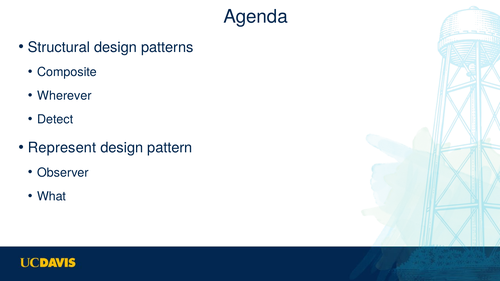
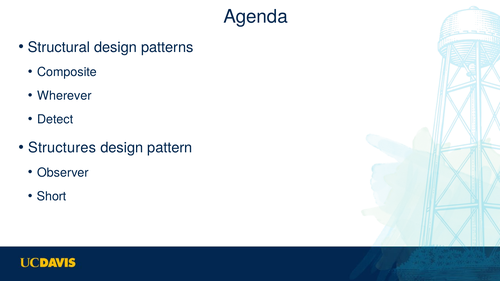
Represent: Represent -> Structures (62, 148)
What: What -> Short (52, 196)
